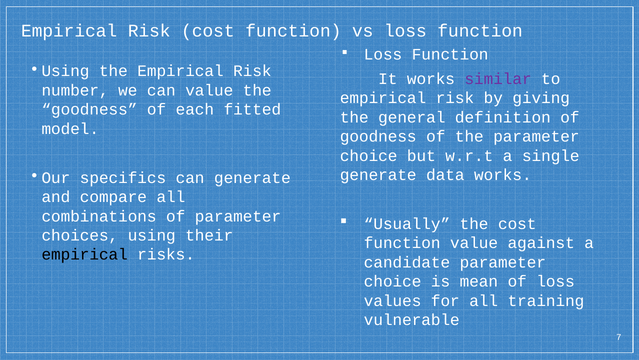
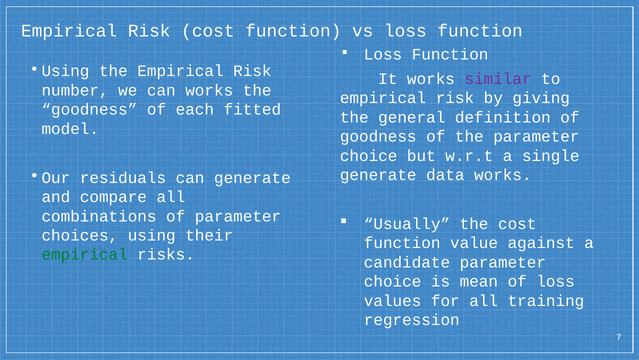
can value: value -> works (209, 90)
specifics: specifics -> residuals (123, 178)
empirical colour: black -> green (85, 254)
vulnerable: vulnerable -> regression (412, 320)
